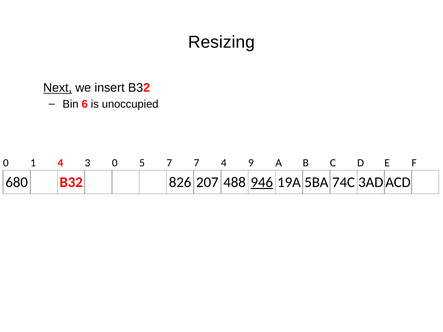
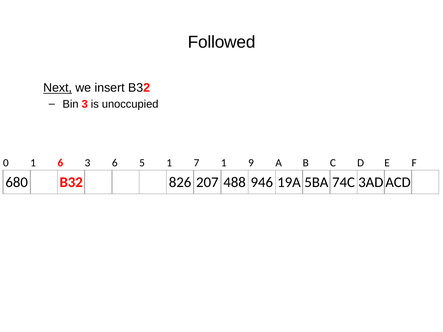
Resizing: Resizing -> Followed (222, 42)
Bin 6: 6 -> 3 (85, 104)
1 4: 4 -> 6 (60, 163)
3 0: 0 -> 6 (115, 163)
5 7: 7 -> 1 (169, 163)
7 4: 4 -> 1 (224, 163)
946 underline: present -> none (262, 182)
